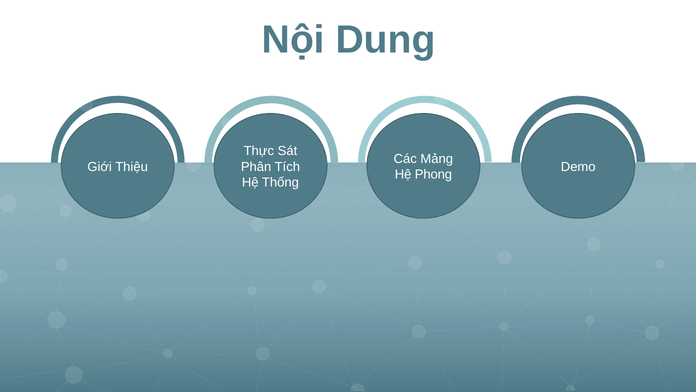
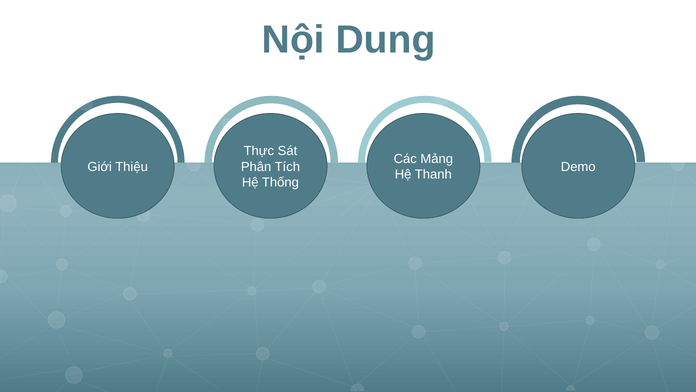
Phong: Phong -> Thanh (433, 174)
